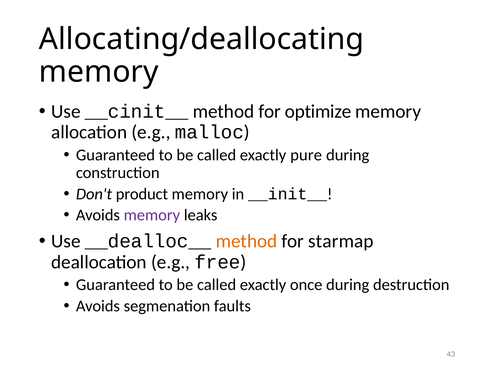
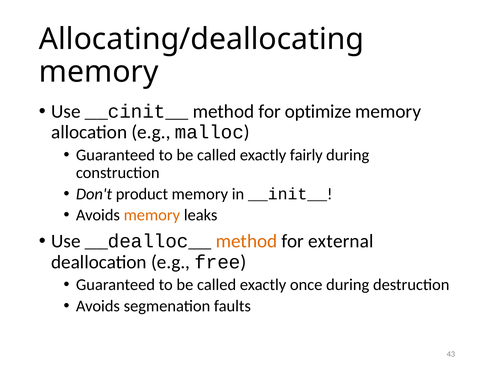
pure: pure -> fairly (306, 155)
memory colour: purple -> orange (152, 215)
starmap: starmap -> external (341, 241)
